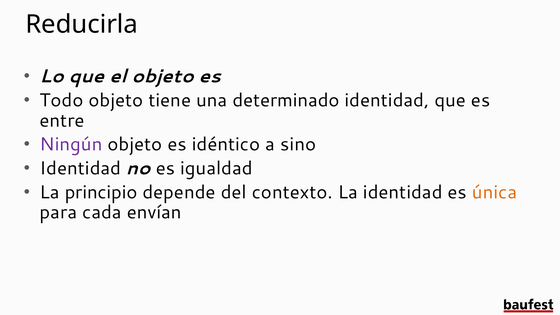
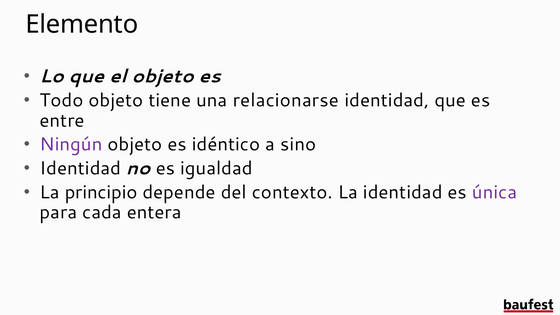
Reducirla: Reducirla -> Elemento (82, 24)
determinado: determinado -> relacionarse (286, 100)
única colour: orange -> purple (495, 192)
envían: envían -> entera (154, 212)
